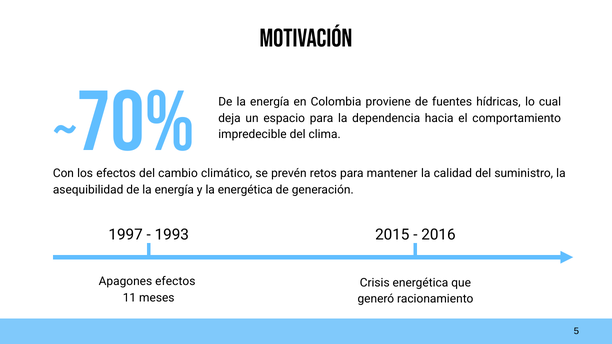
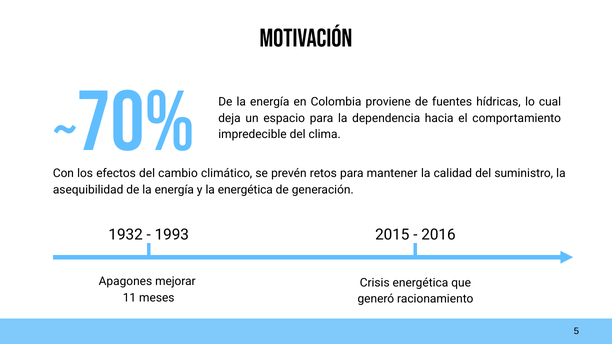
1997: 1997 -> 1932 (126, 235)
Apagones efectos: efectos -> mejorar (175, 282)
